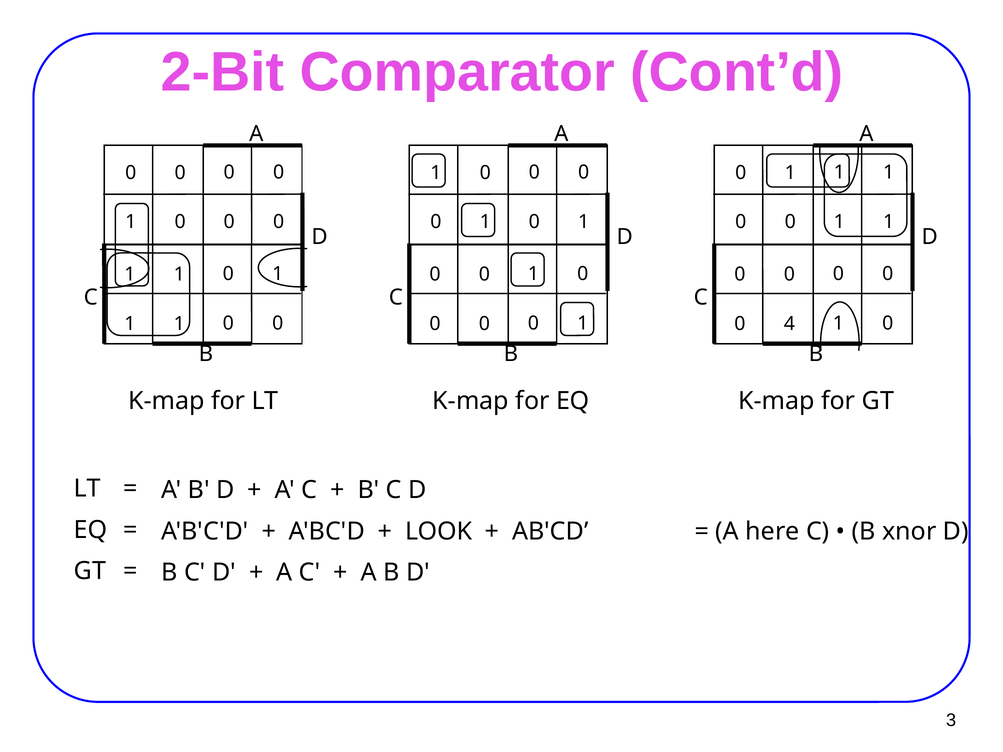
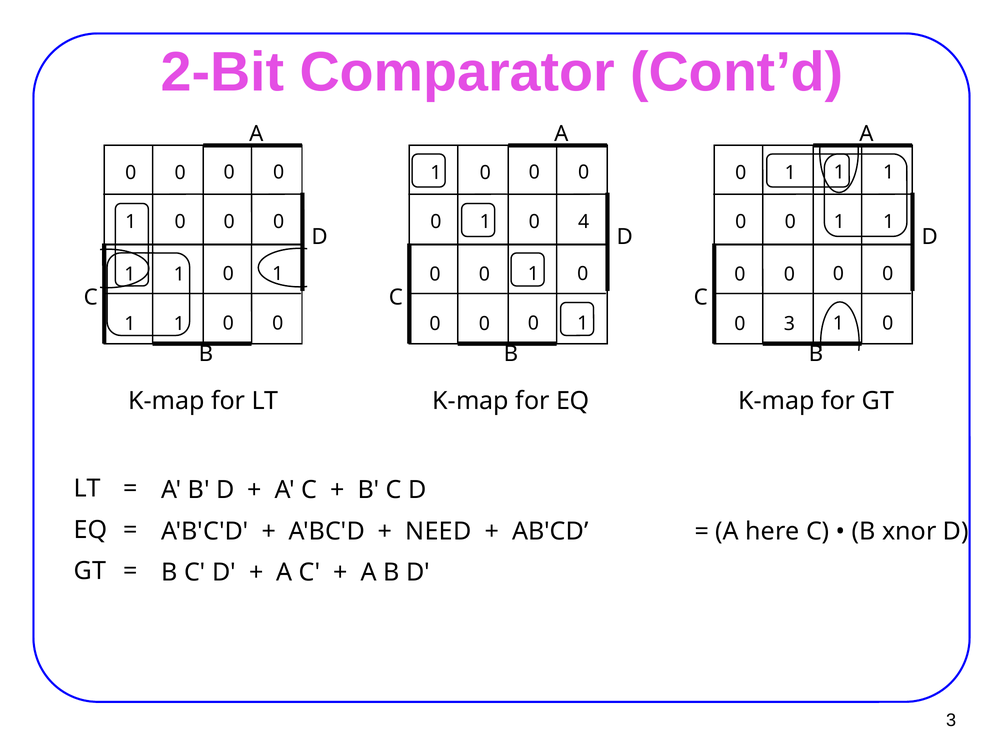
1: 1 -> 4 (584, 222)
0 4: 4 -> 3 (789, 324)
LOOK: LOOK -> NEED (438, 531)
